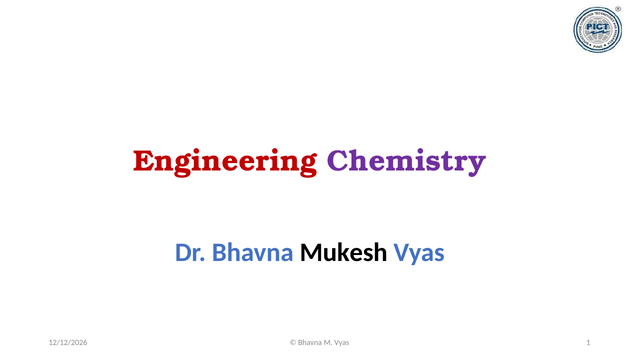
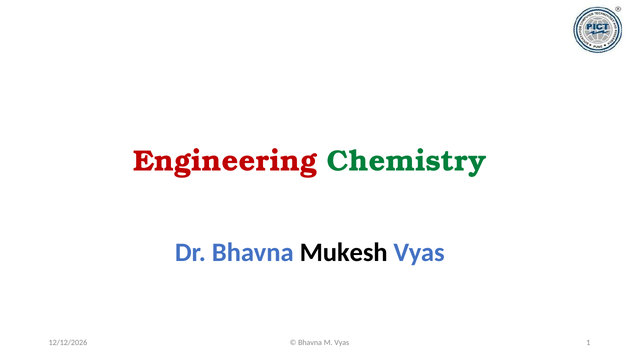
Chemistry colour: purple -> green (407, 161)
